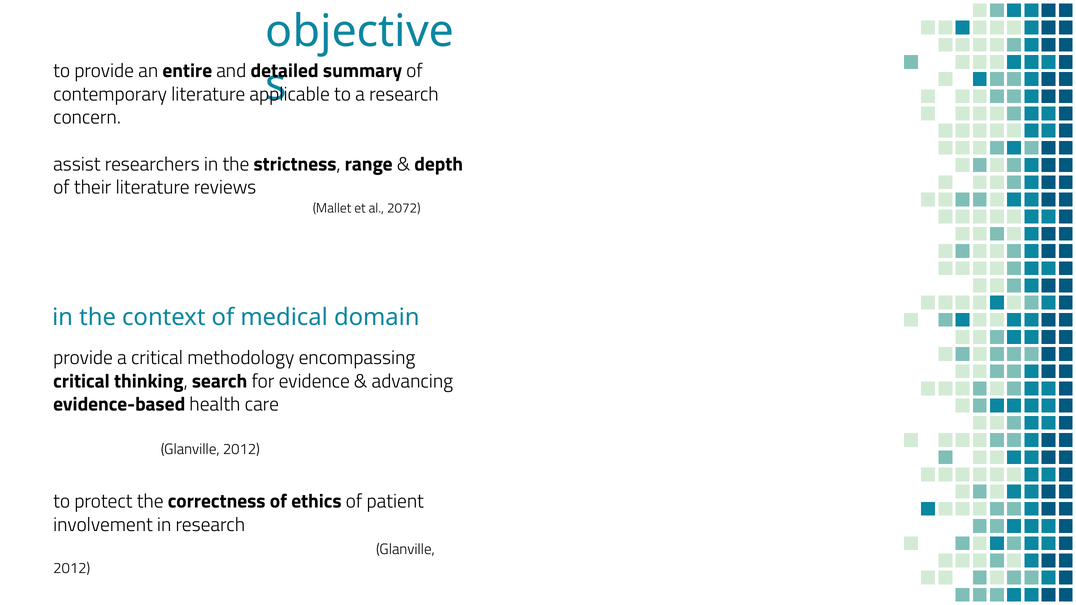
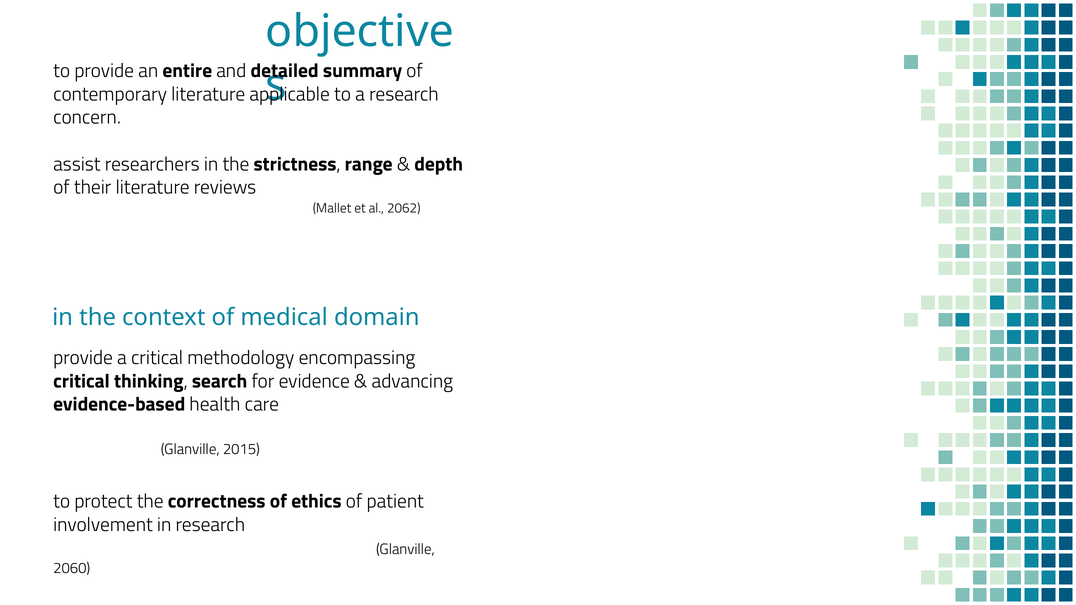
2072: 2072 -> 2062 (404, 208)
2012: 2012 -> 2015 (241, 449)
2012: 2012 -> 2060 (72, 569)
